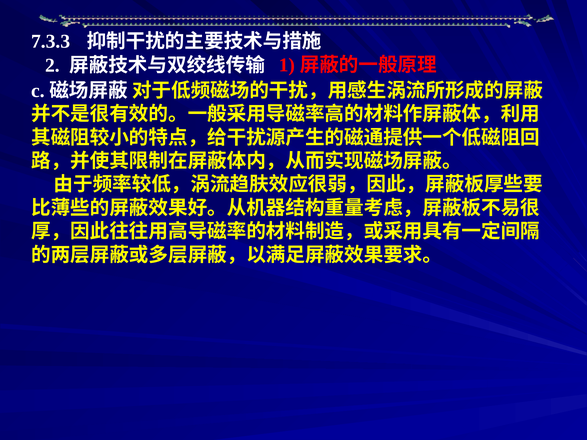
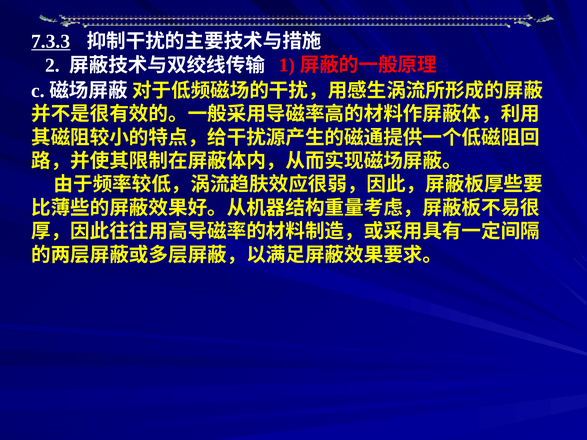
7.3.3 underline: none -> present (51, 41)
